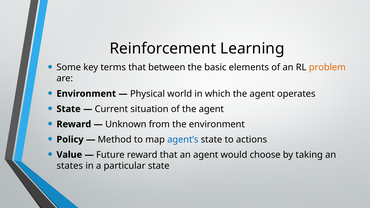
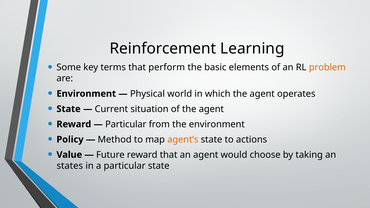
between: between -> perform (167, 67)
Unknown: Unknown -> Particular (126, 124)
agent’s colour: blue -> orange (183, 140)
